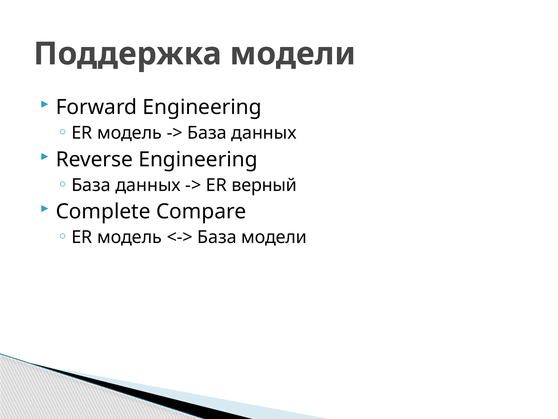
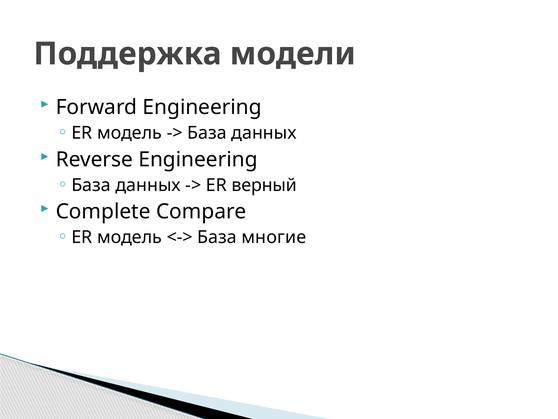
База модели: модели -> многие (274, 237)
